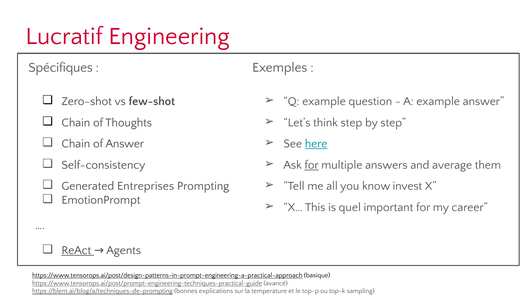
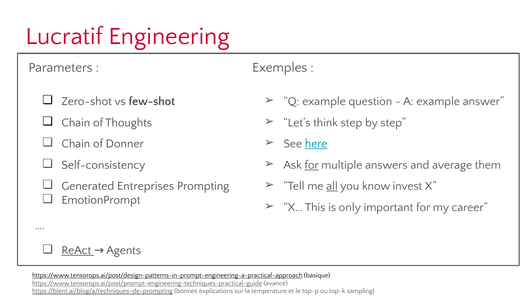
Spécifiques: Spécifiques -> Parameters (61, 67)
of Answer: Answer -> Donner (125, 143)
all underline: none -> present (332, 186)
quel: quel -> only (350, 207)
